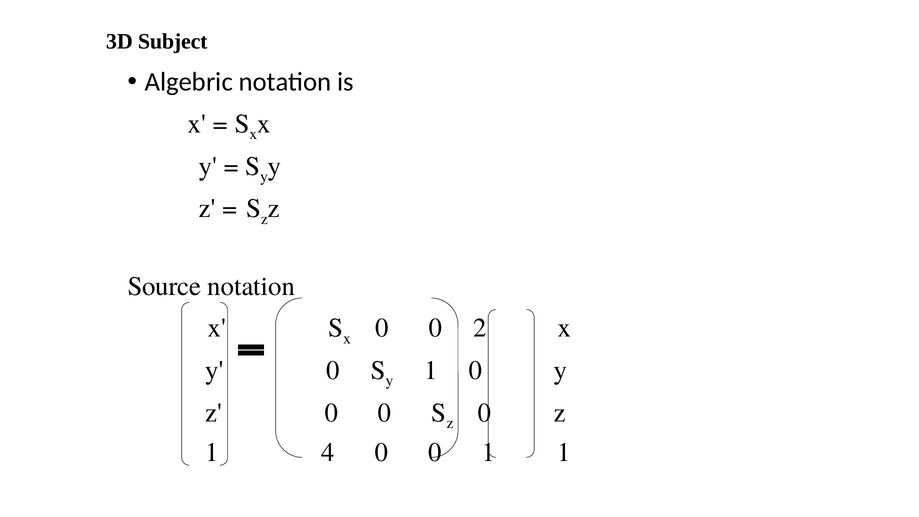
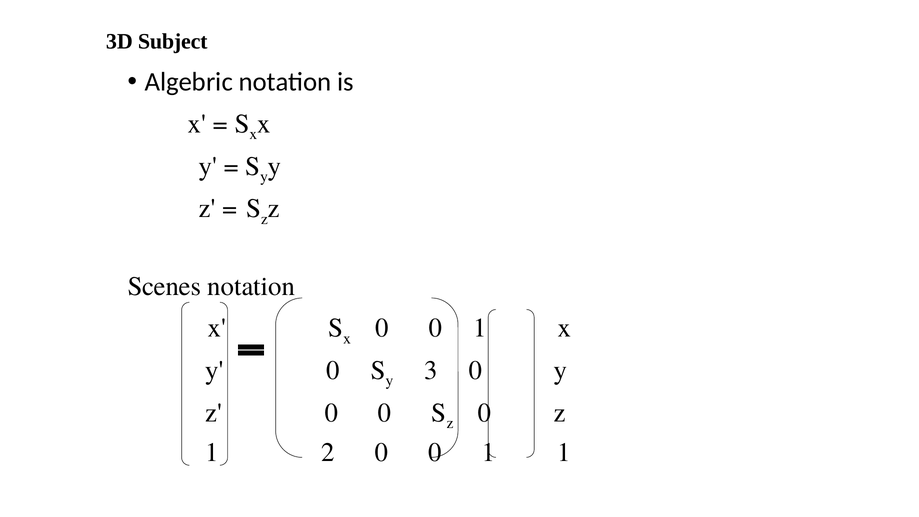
Source: Source -> Scenes (164, 286)
x 0 0 2: 2 -> 1 (480, 328)
y 1: 1 -> 3 (431, 370)
4: 4 -> 2 (328, 452)
